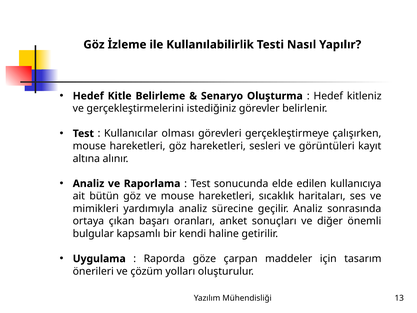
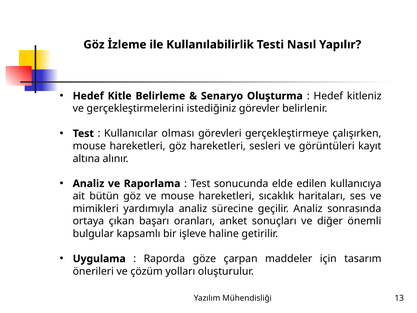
kendi: kendi -> işleve (193, 234)
